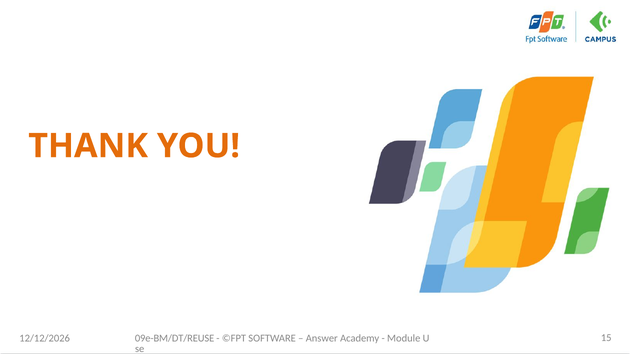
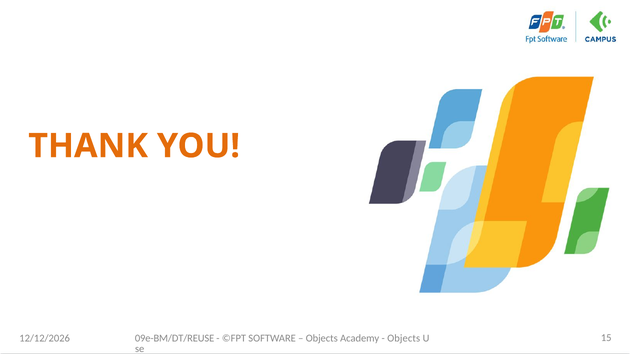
Answer: Answer -> Objects (322, 338)
Module: Module -> Objects (404, 338)
